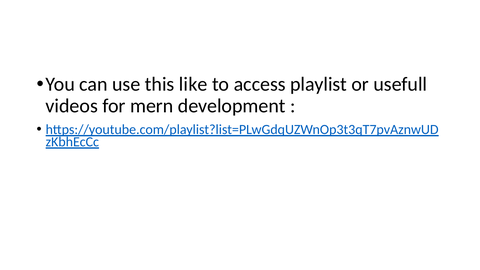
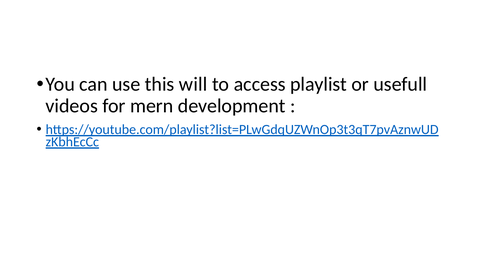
like: like -> will (193, 84)
